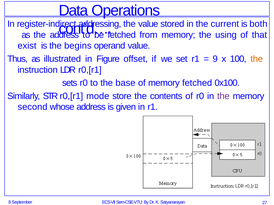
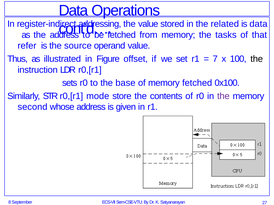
current: current -> related (225, 24)
is both: both -> data (258, 24)
using: using -> tasks (226, 35)
exist: exist -> refer (27, 46)
begins: begins -> source (78, 46)
9: 9 -> 7 (215, 59)
the colour: orange -> black (257, 59)
